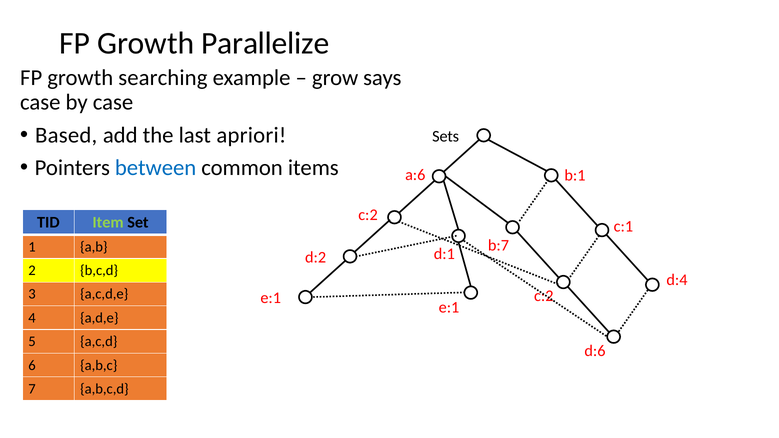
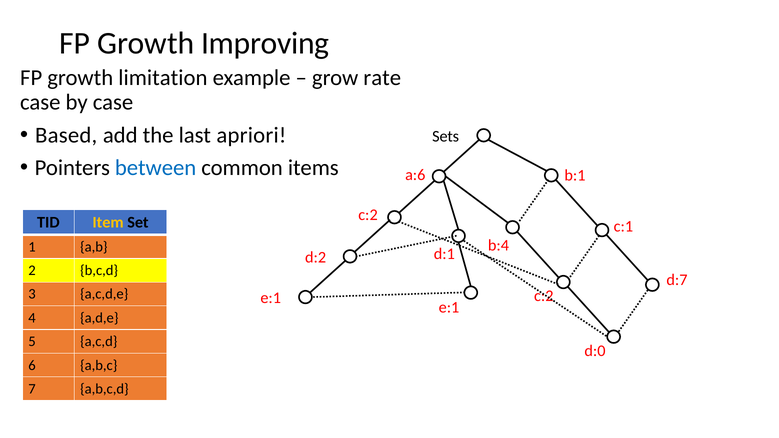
Parallelize: Parallelize -> Improving (265, 43)
searching: searching -> limitation (163, 78)
says: says -> rate (382, 78)
Item colour: light green -> yellow (108, 223)
b:7: b:7 -> b:4 (498, 245)
d:4: d:4 -> d:7 (677, 280)
d:6: d:6 -> d:0 (595, 351)
